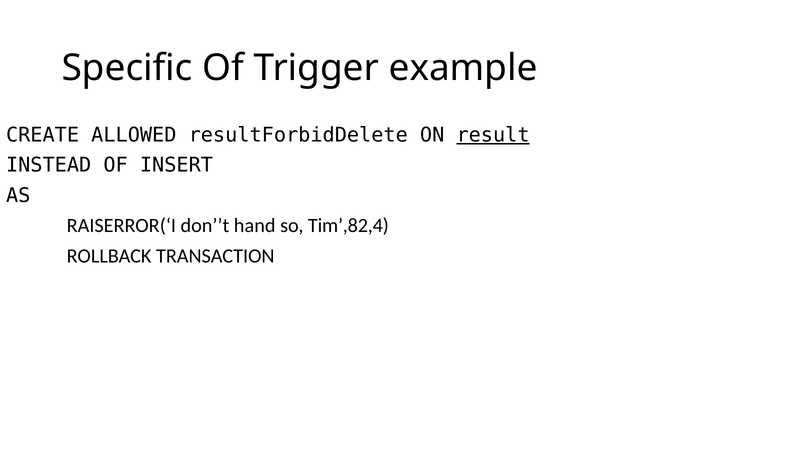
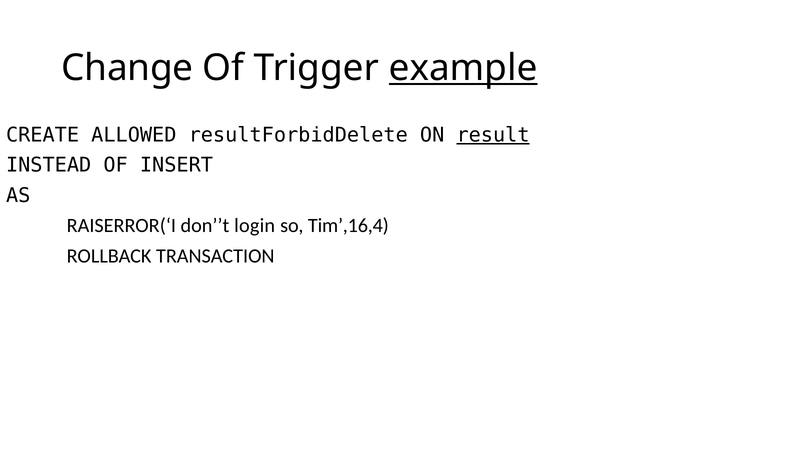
Specific: Specific -> Change (127, 68)
example underline: none -> present (463, 68)
hand: hand -> login (255, 226)
Tim’,82,4: Tim’,82,4 -> Tim’,16,4 (348, 226)
